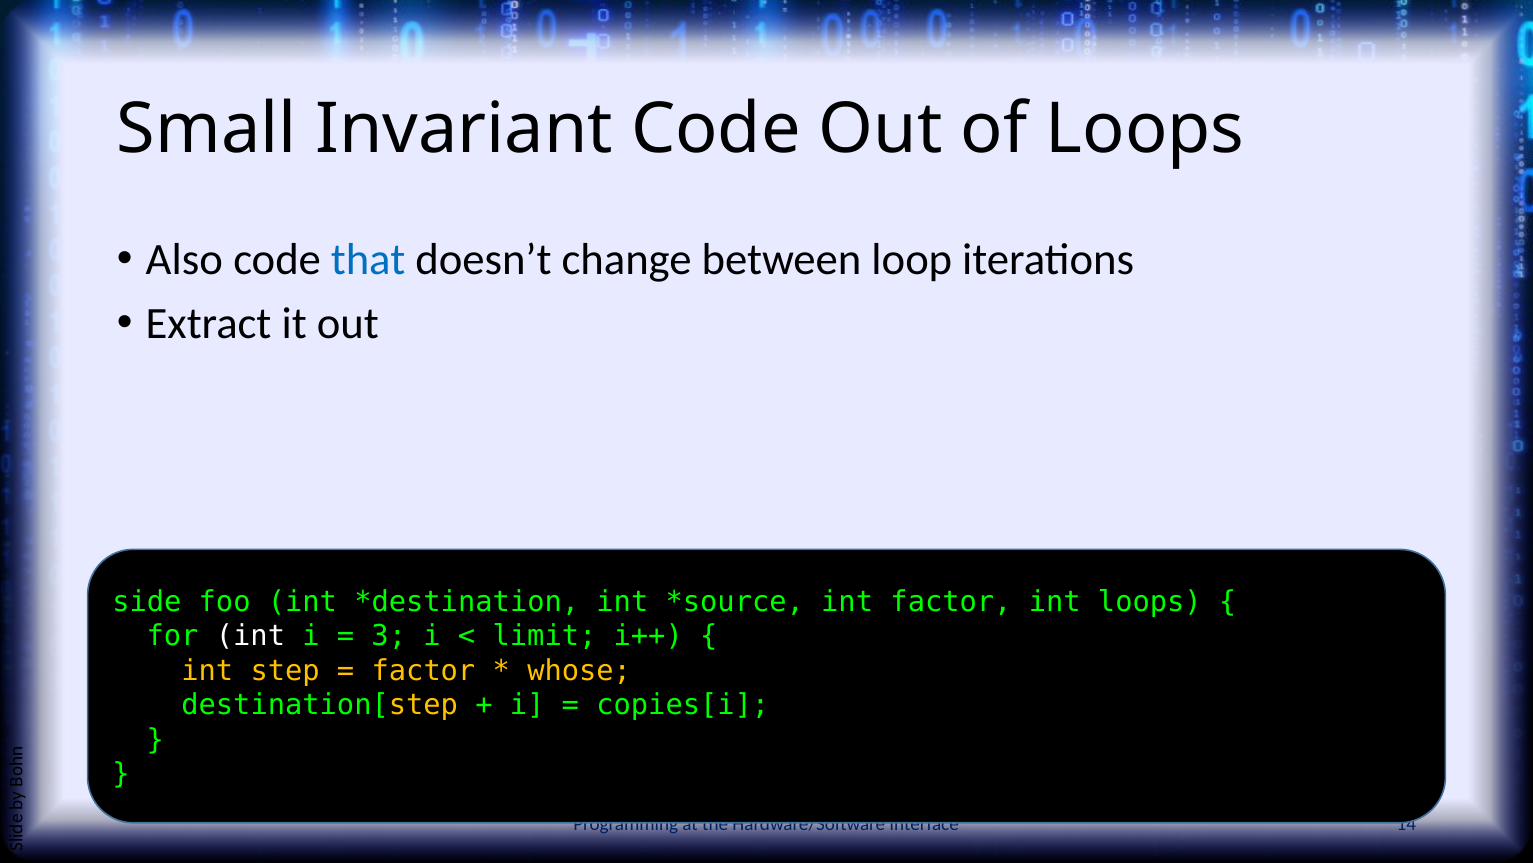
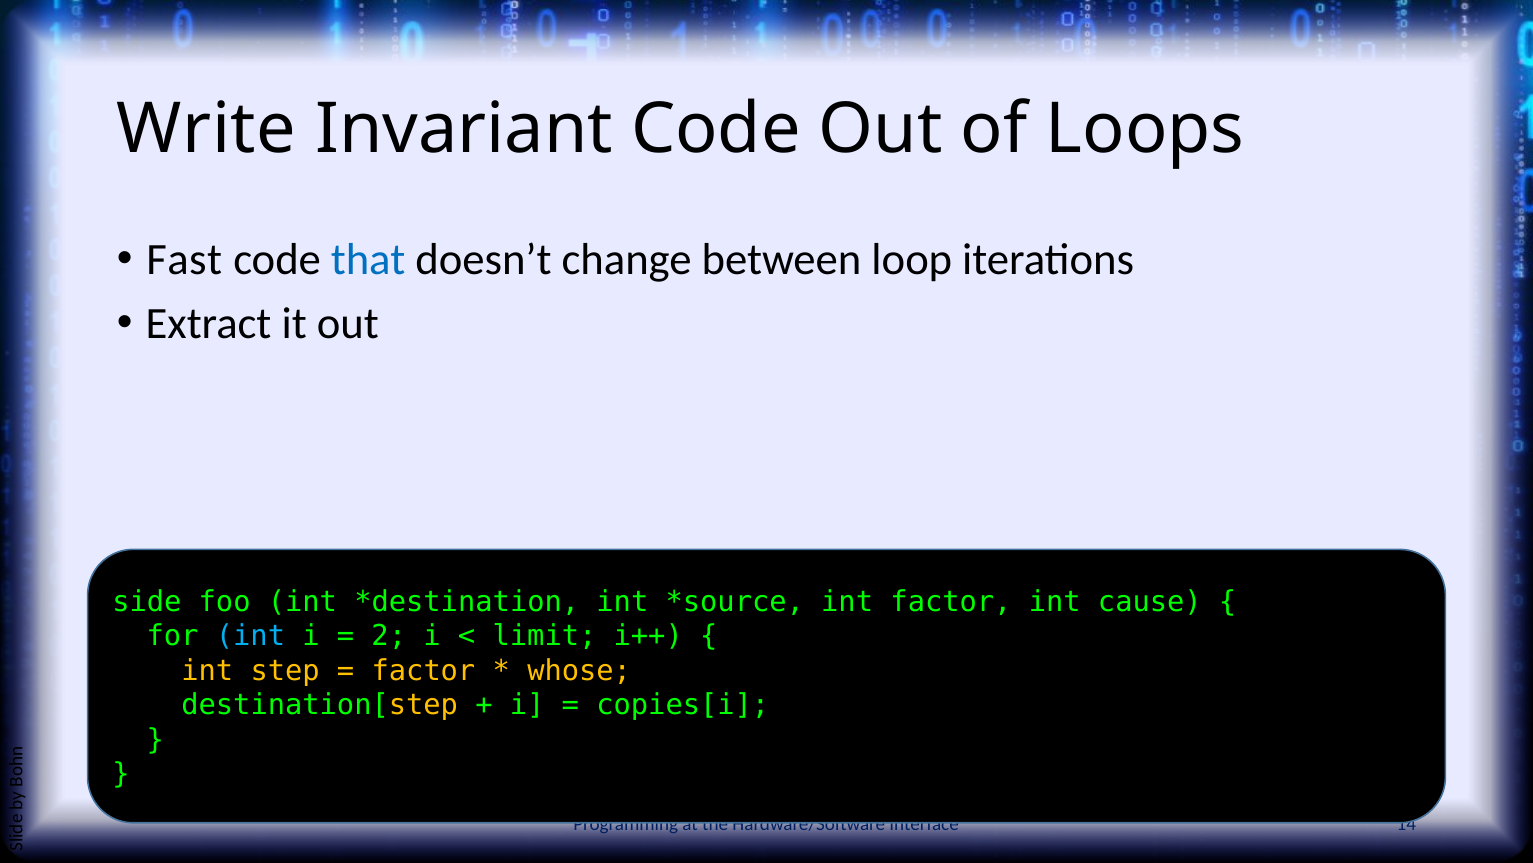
Small: Small -> Write (207, 129)
Also: Also -> Fast (184, 259)
int loops: loops -> cause (1150, 601)
int colour: white -> light blue (250, 636)
3: 3 -> 2 (389, 636)
